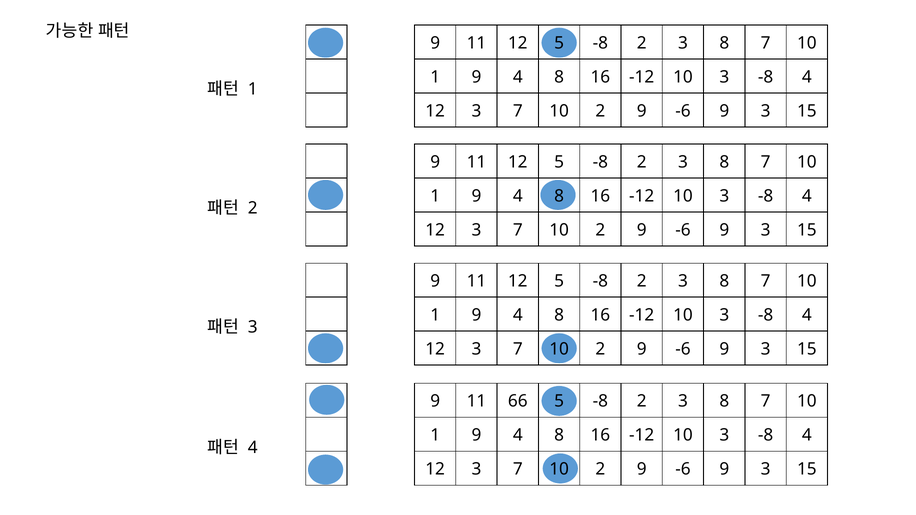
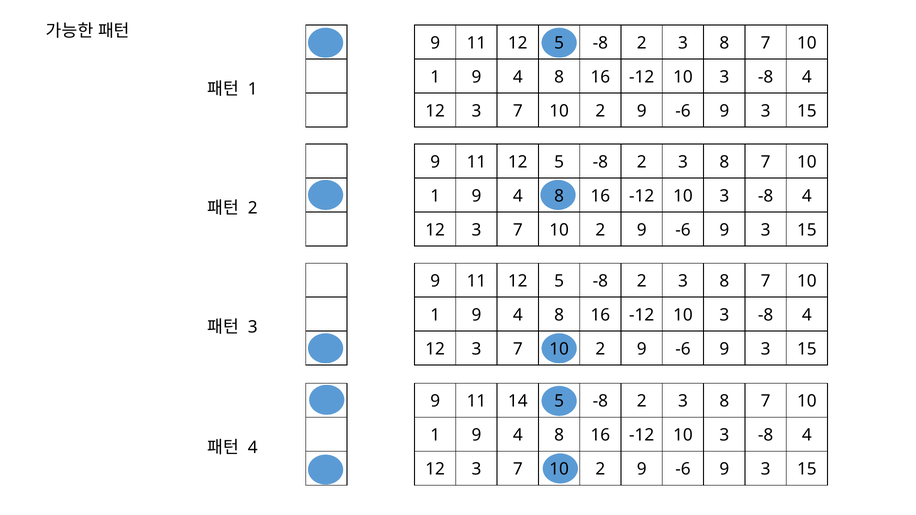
66: 66 -> 14 (518, 401)
